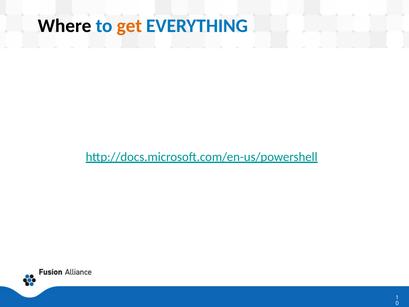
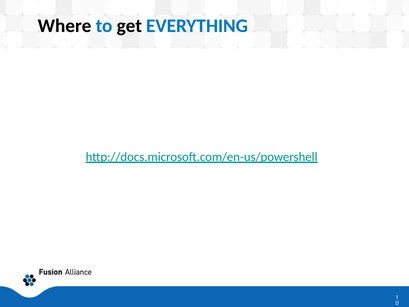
get colour: orange -> black (129, 26)
